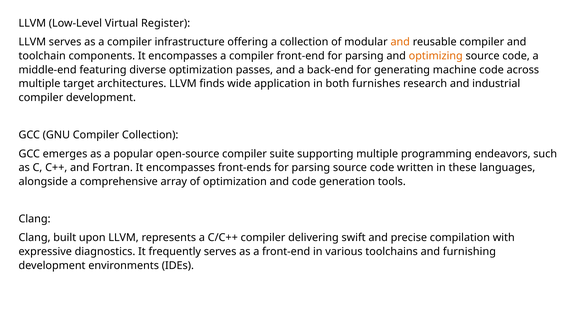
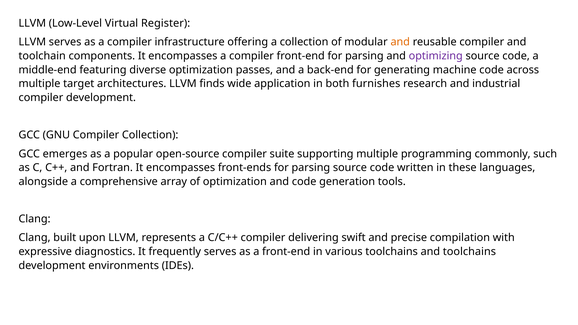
optimizing colour: orange -> purple (436, 56)
endeavors: endeavors -> commonly (503, 154)
and furnishing: furnishing -> toolchains (469, 252)
